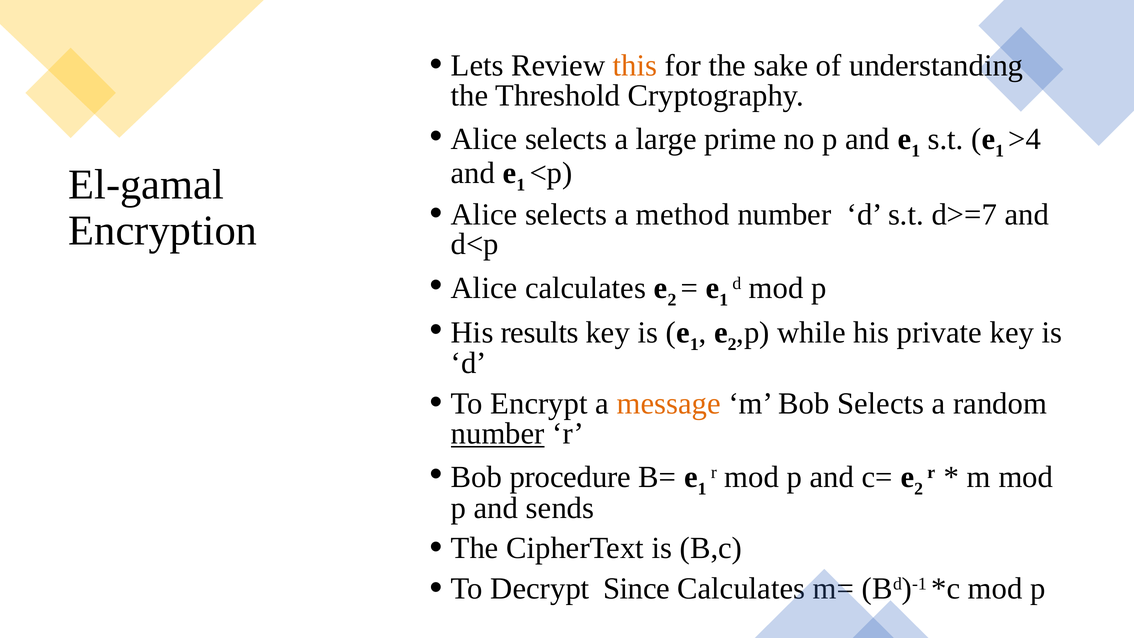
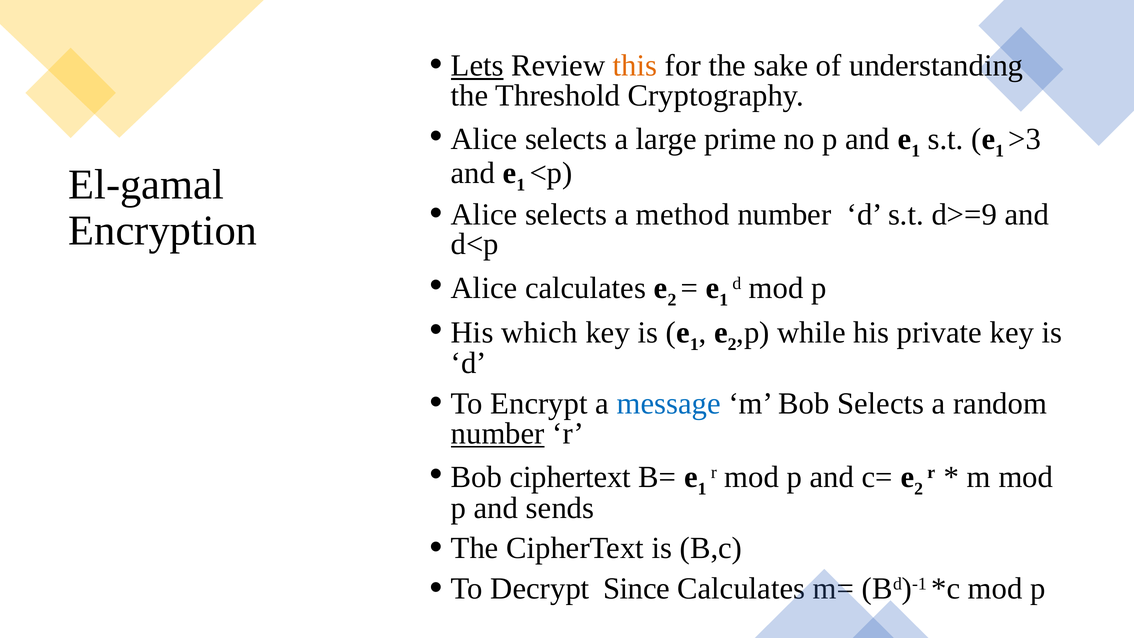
Lets underline: none -> present (477, 66)
>4: >4 -> >3 (1025, 139)
d>=7: d>=7 -> d>=9 (964, 214)
results: results -> which (539, 332)
message colour: orange -> blue (669, 404)
Bob procedure: procedure -> ciphertext (570, 477)
